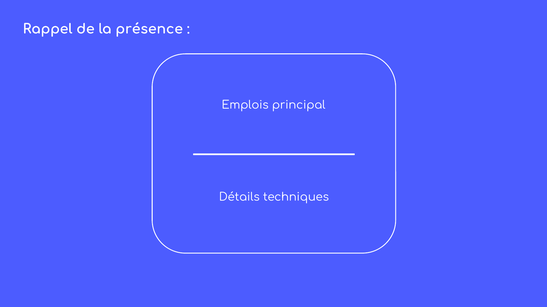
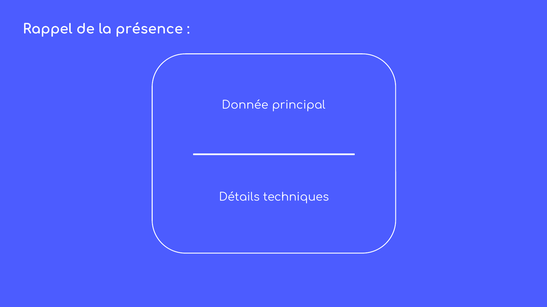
Emplois: Emplois -> Donnée (245, 105)
